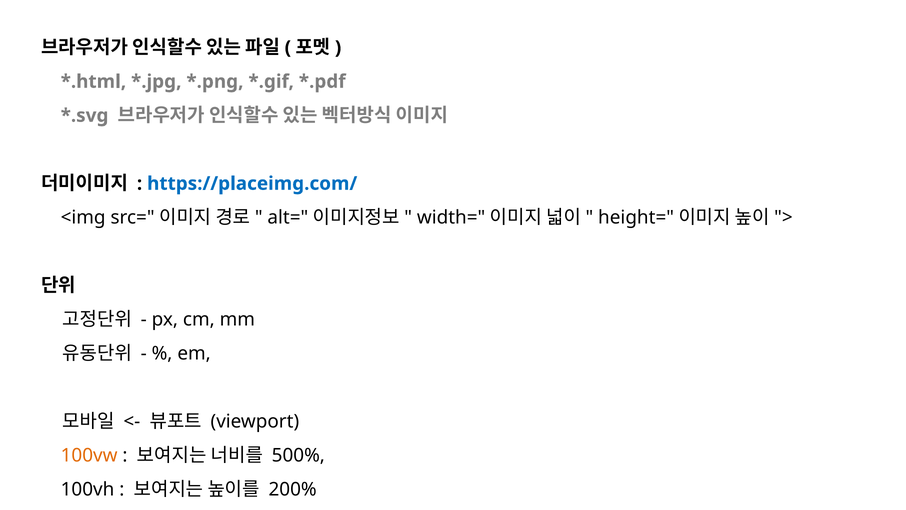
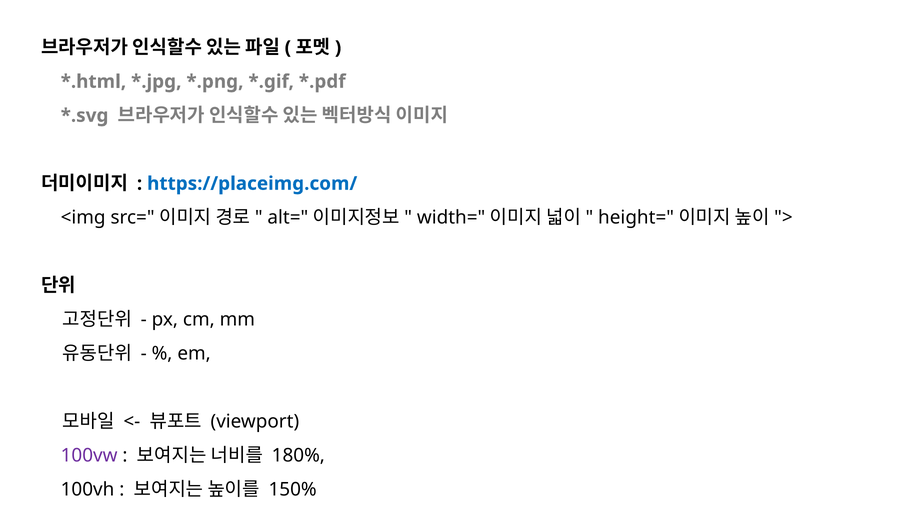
100vw colour: orange -> purple (89, 455)
500%: 500% -> 180% (298, 455)
200%: 200% -> 150% (293, 489)
